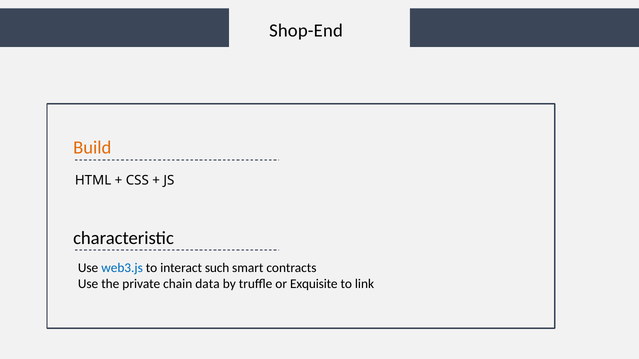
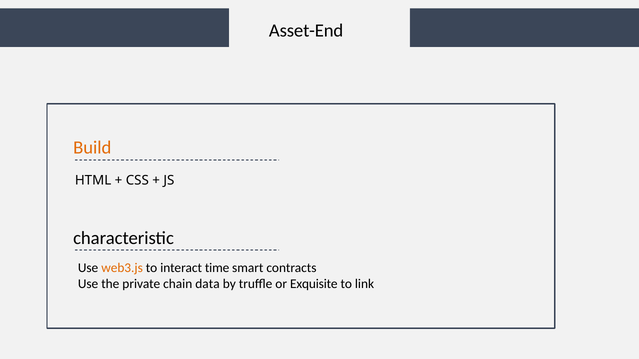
Shop-End: Shop-End -> Asset-End (306, 31)
web3.js colour: blue -> orange (122, 268)
such: such -> time (217, 268)
